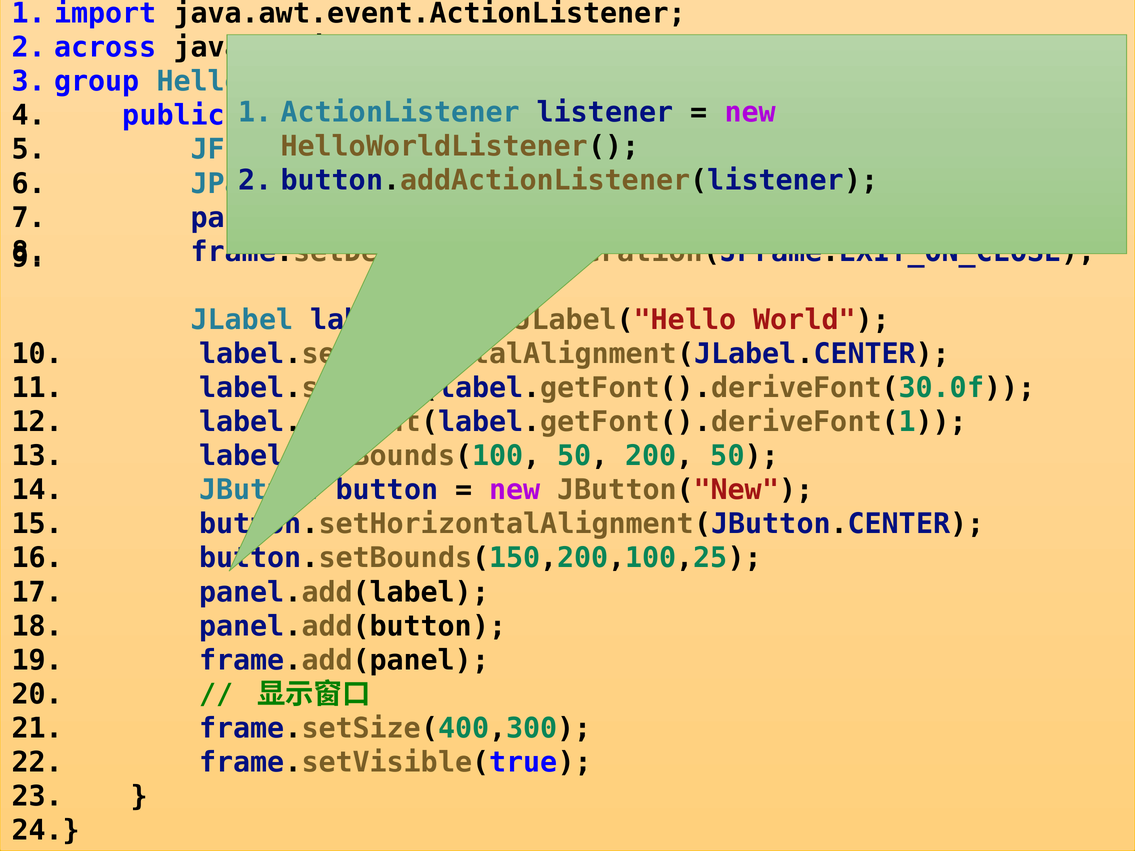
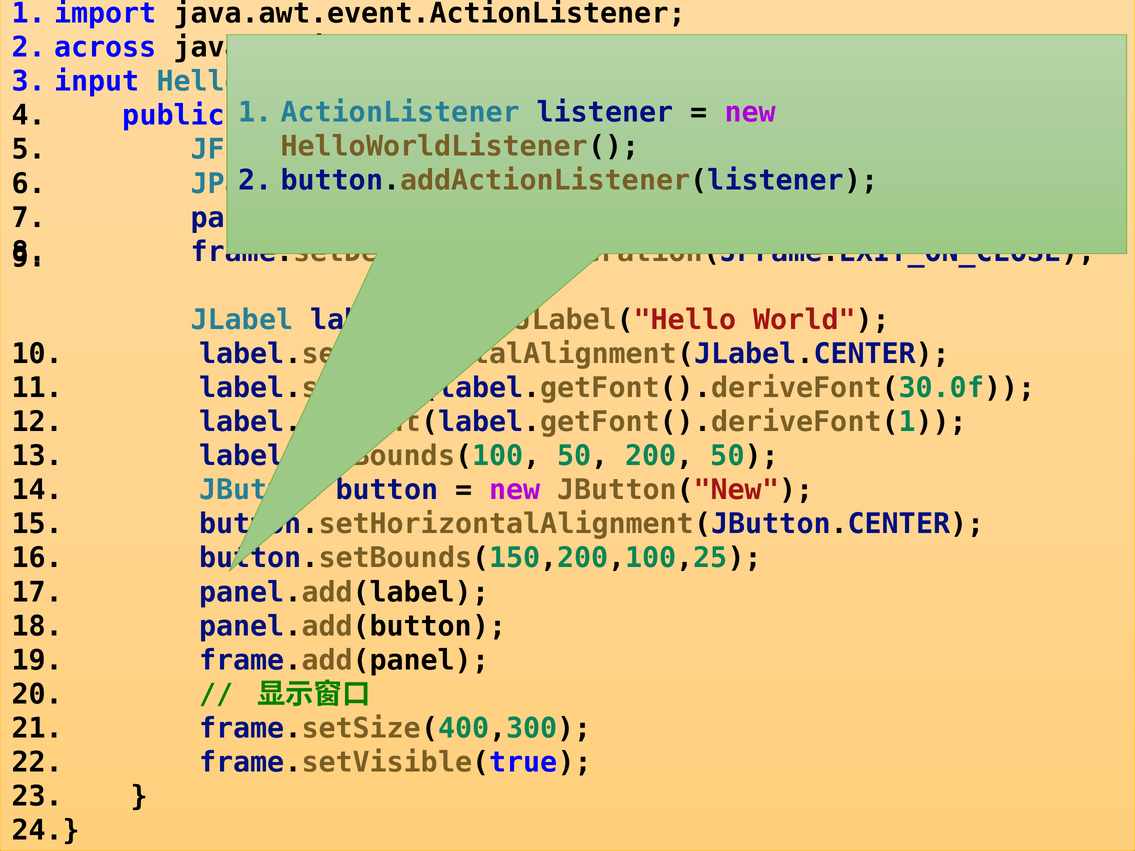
group: group -> input (97, 82)
